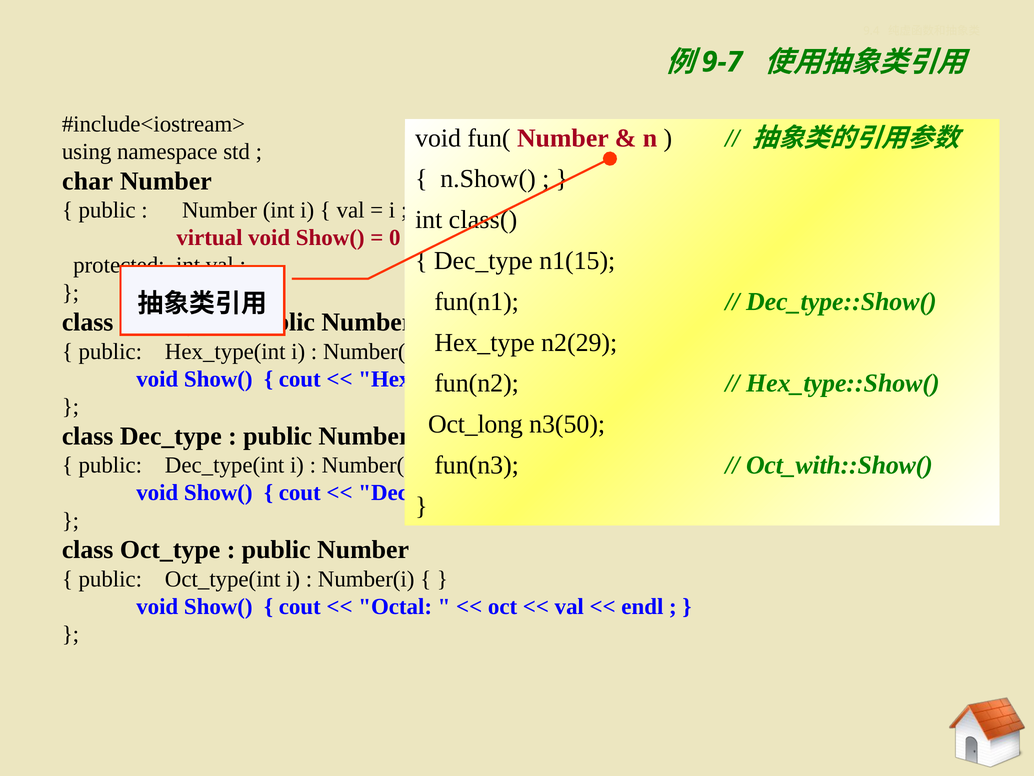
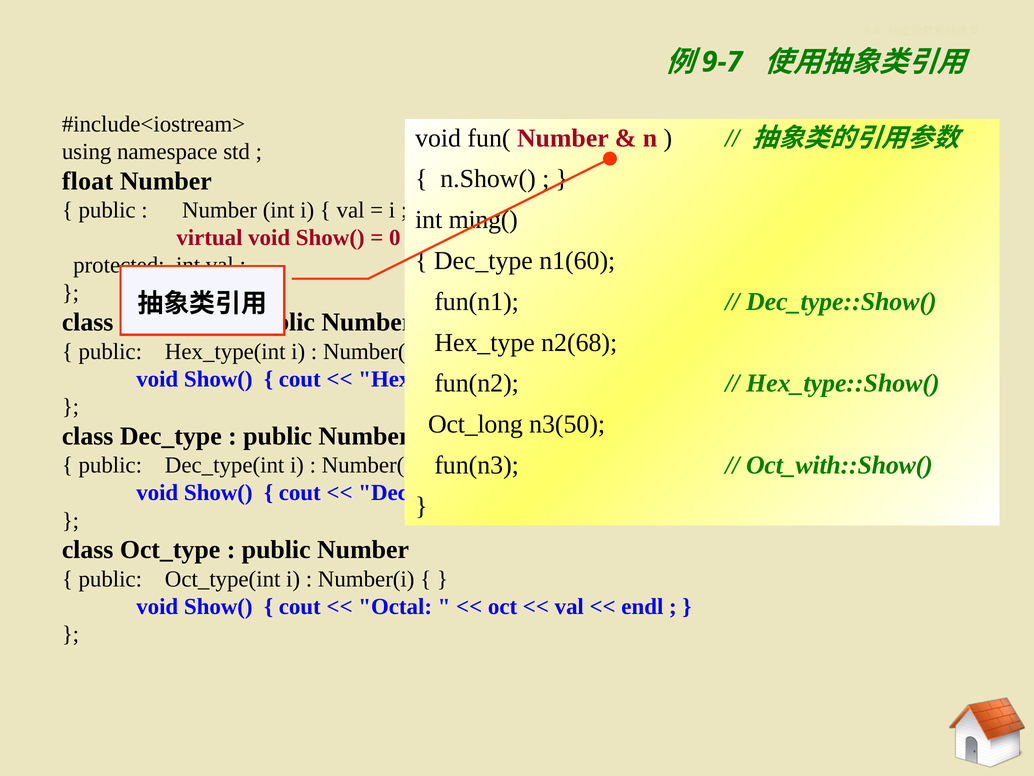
char: char -> float (88, 181)
class(: class( -> ming( (483, 220)
n1(15: n1(15 -> n1(60 (577, 261)
n2(29: n2(29 -> n2(68 (579, 342)
